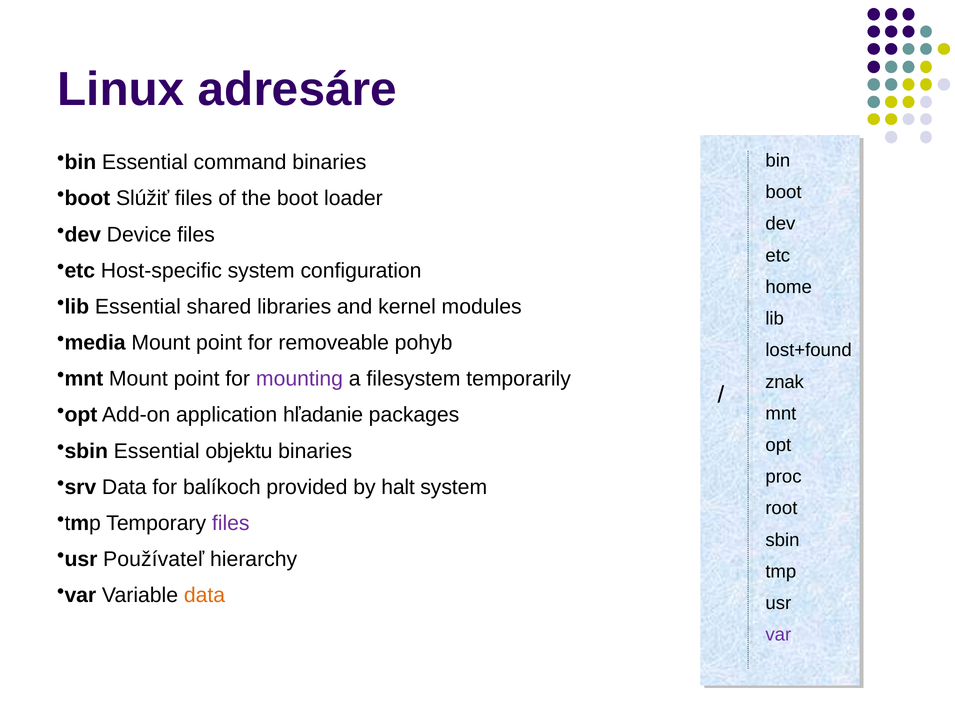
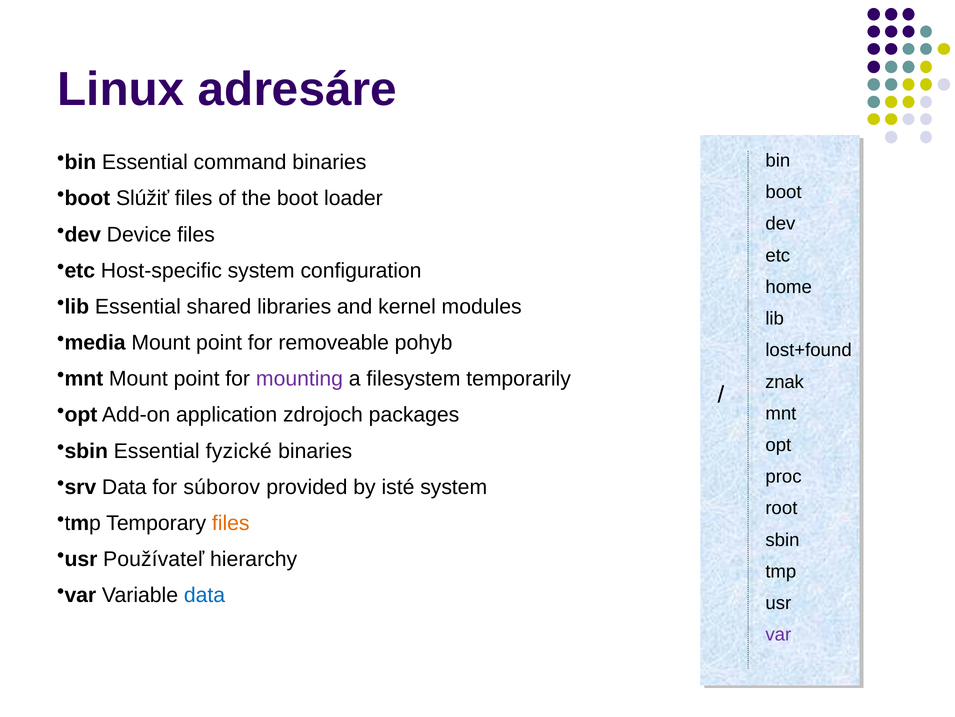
hľadanie: hľadanie -> zdrojoch (323, 415)
objektu: objektu -> fyzické (239, 451)
balíkoch: balíkoch -> súborov (222, 487)
halt: halt -> isté (398, 487)
ﬁles colour: purple -> orange (231, 523)
data colour: orange -> blue (205, 595)
